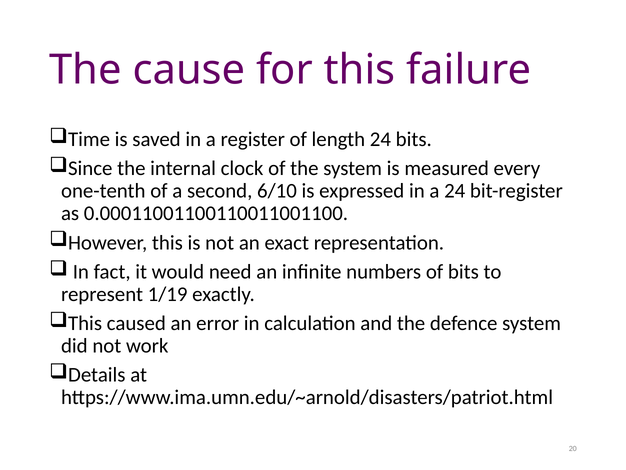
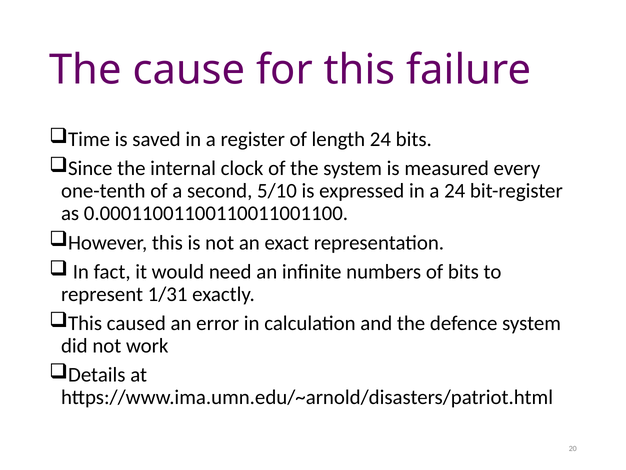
6/10: 6/10 -> 5/10 (277, 191)
1/19: 1/19 -> 1/31 (168, 294)
